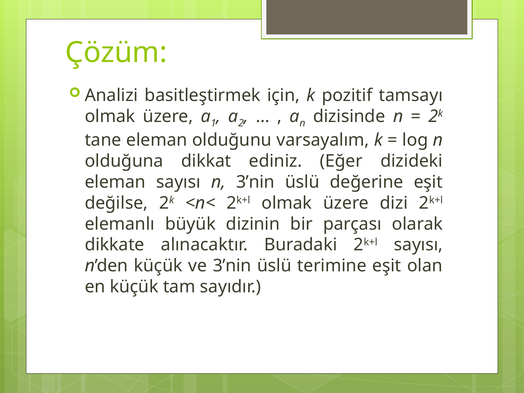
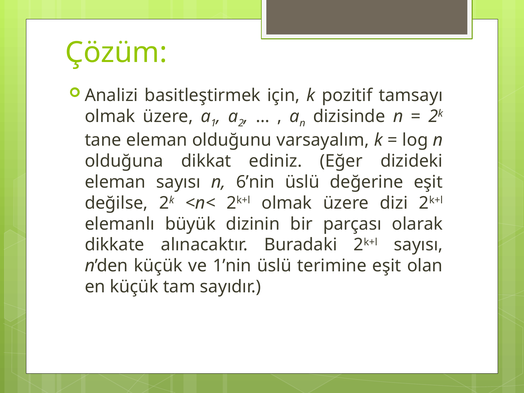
n 3’nin: 3’nin -> 6’nin (255, 182)
ve 3’nin: 3’nin -> 1’nin (232, 266)
